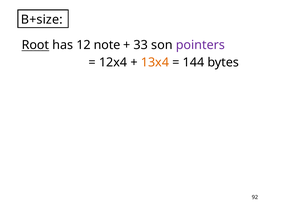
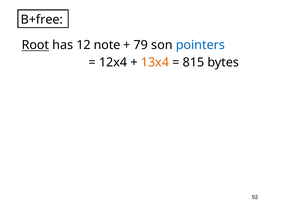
B+size: B+size -> B+free (42, 20)
33: 33 -> 79 (141, 45)
pointers colour: purple -> blue (200, 45)
144: 144 -> 815 (193, 63)
